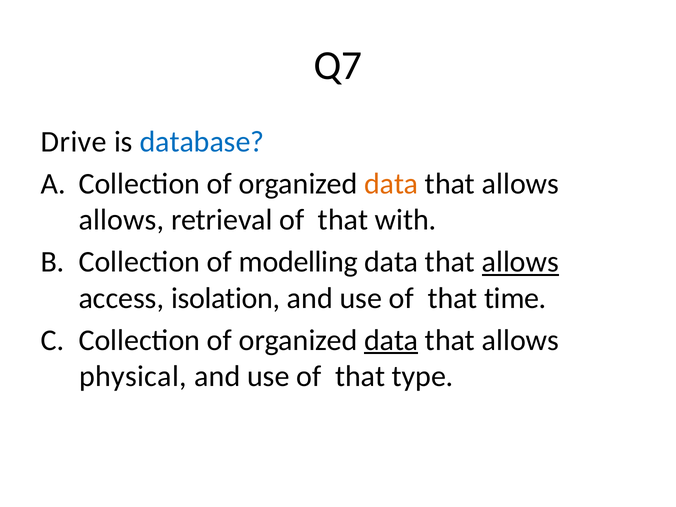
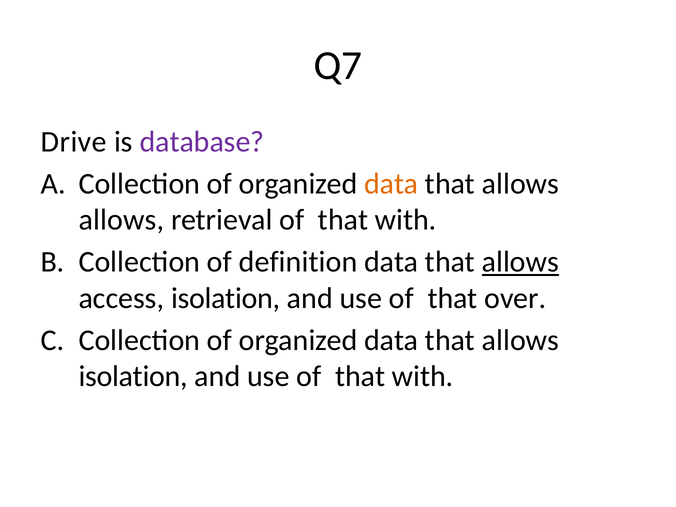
database colour: blue -> purple (202, 142)
modelling: modelling -> definition (298, 262)
time: time -> over (515, 298)
data underline: present -> none (391, 340)
physical: physical -> isolation (133, 376)
use of that type: type -> with (423, 376)
